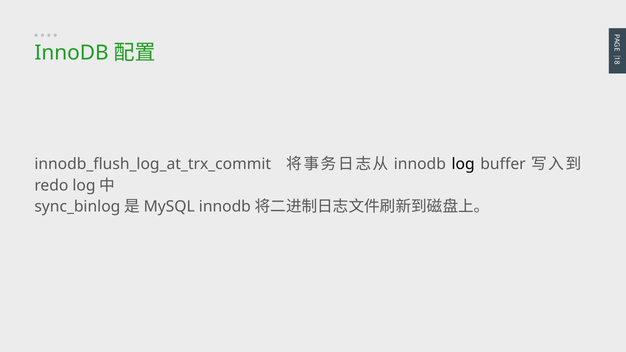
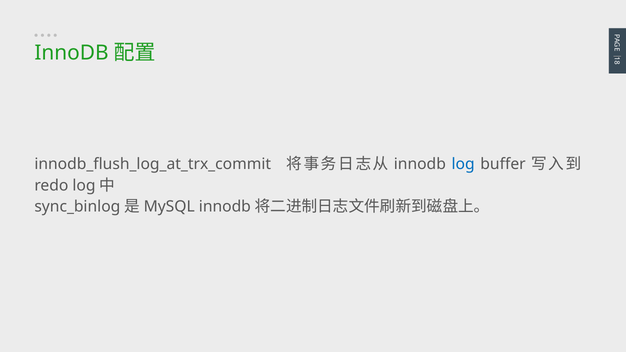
log colour: black -> blue (463, 164)
